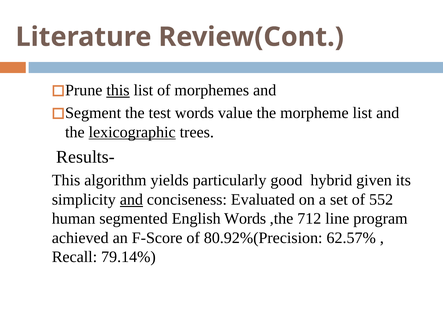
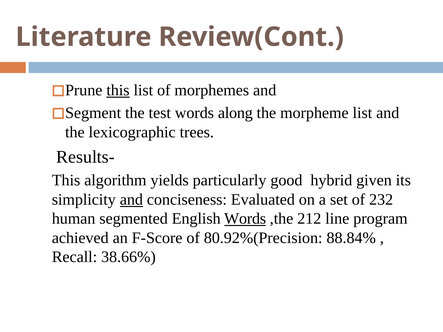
value: value -> along (235, 113)
lexicographic underline: present -> none (132, 132)
552: 552 -> 232 (381, 200)
Words underline: none -> present (245, 219)
712: 712 -> 212 (309, 219)
62.57%: 62.57% -> 88.84% (351, 238)
79.14%: 79.14% -> 38.66% (128, 257)
